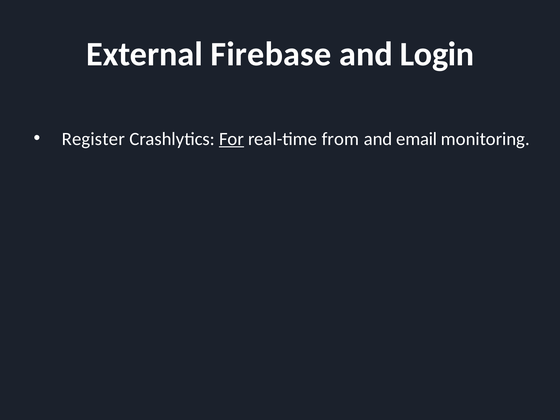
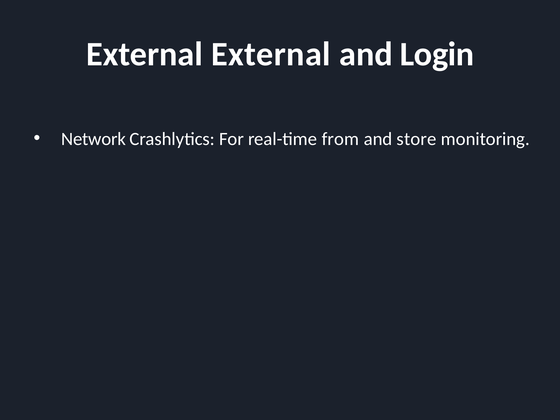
External Firebase: Firebase -> External (271, 54)
Register: Register -> Network (94, 139)
For underline: present -> none (232, 139)
email: email -> store (417, 139)
